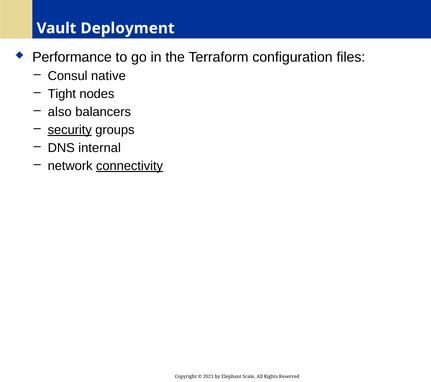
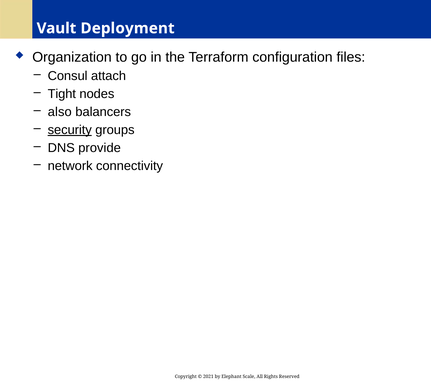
Performance: Performance -> Organization (72, 57)
native: native -> attach (109, 76)
internal: internal -> provide (100, 148)
connectivity underline: present -> none (130, 166)
